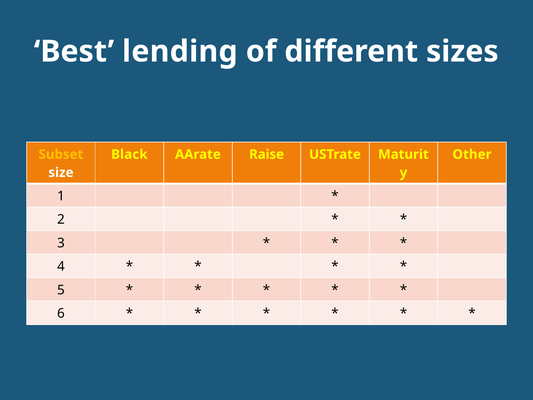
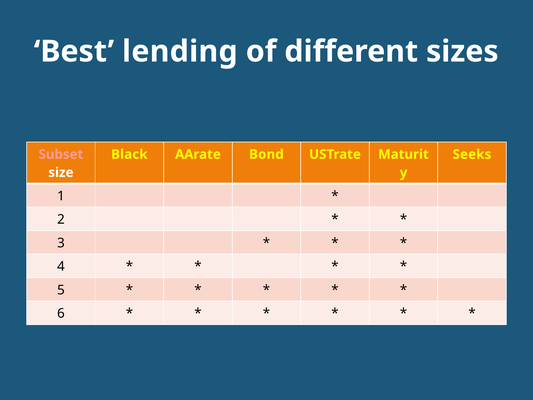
Subset colour: yellow -> pink (61, 154)
Raise: Raise -> Bond (266, 154)
Other: Other -> Seeks (472, 154)
